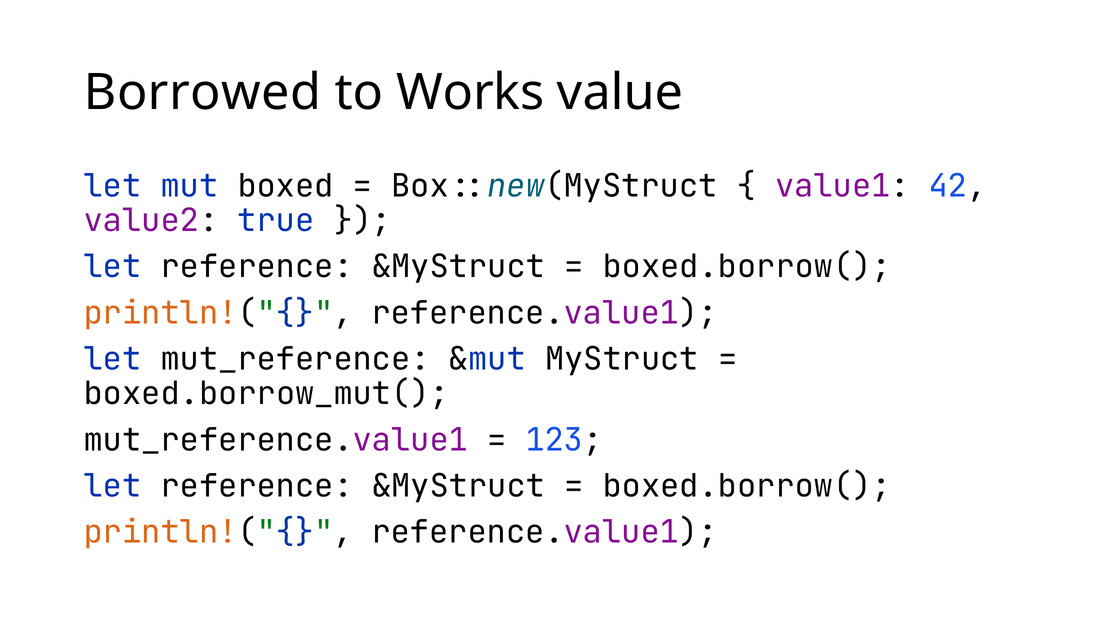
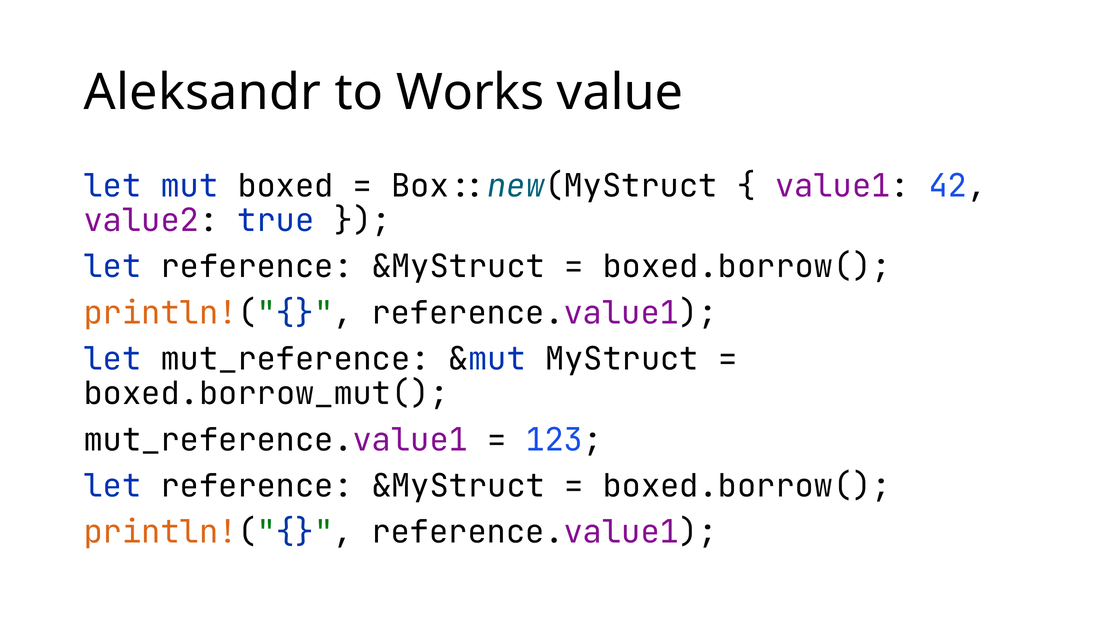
Borrowed: Borrowed -> Aleksandr (203, 92)
